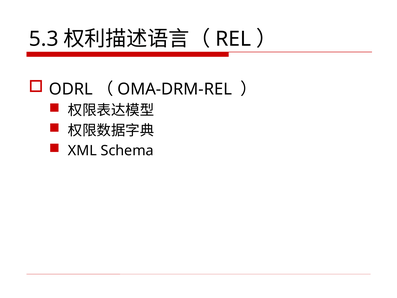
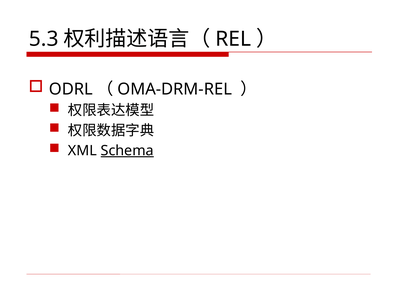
Schema underline: none -> present (127, 150)
